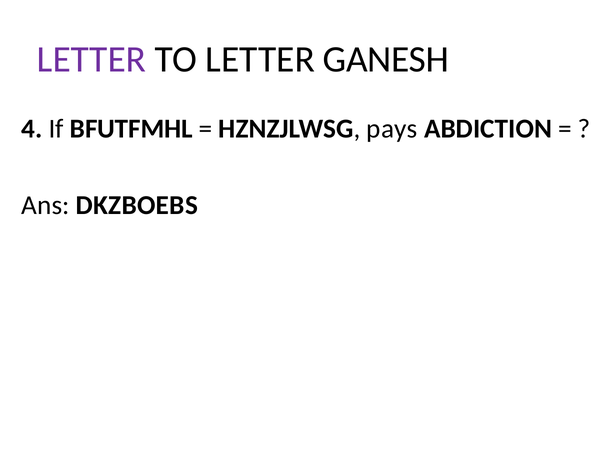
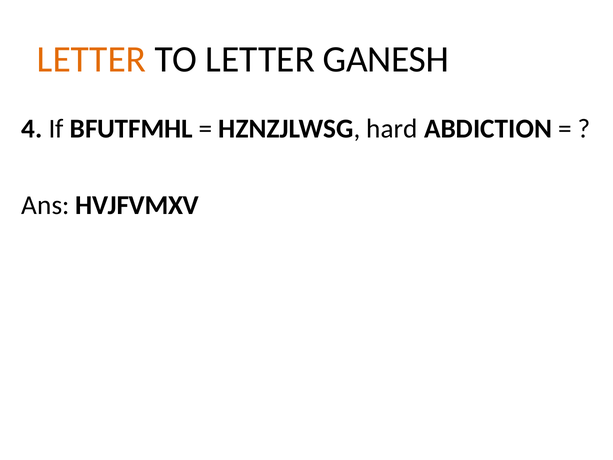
LETTER colour: purple -> orange (92, 59)
pays: pays -> hard (392, 129)
DKZBOEBS: DKZBOEBS -> HVJFVMXV (137, 205)
